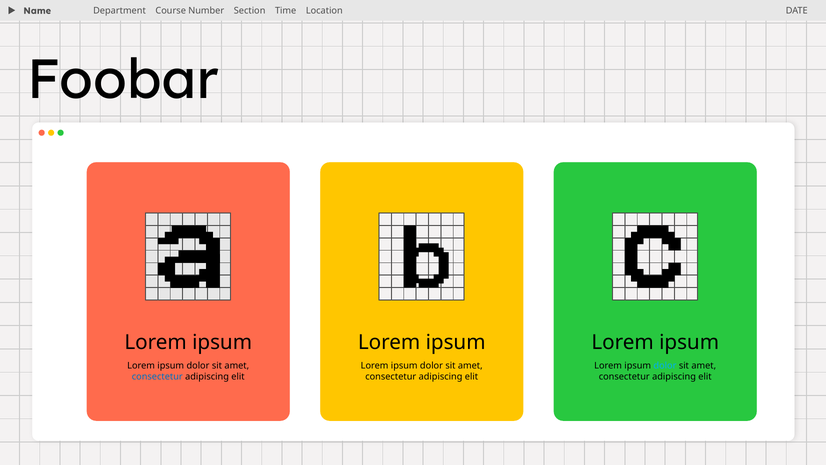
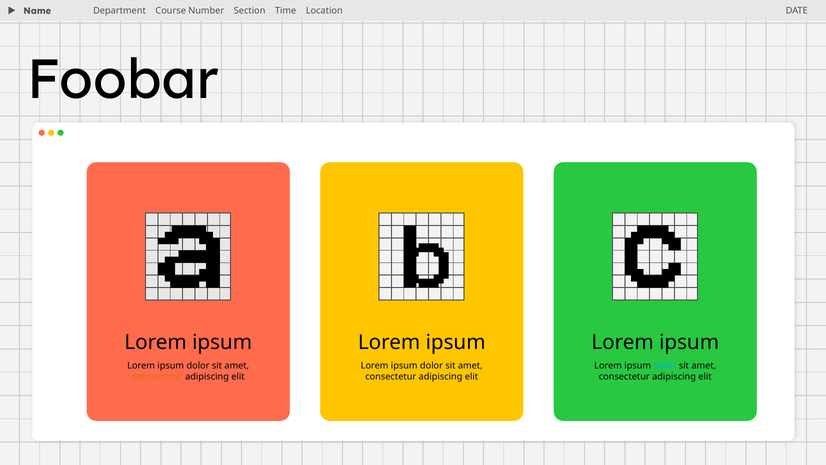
consectetur colour: blue -> orange (157, 376)
